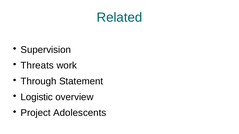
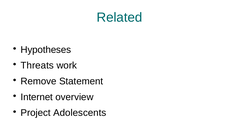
Supervision: Supervision -> Hypotheses (46, 50)
Through: Through -> Remove (39, 82)
Logistic: Logistic -> Internet (37, 97)
